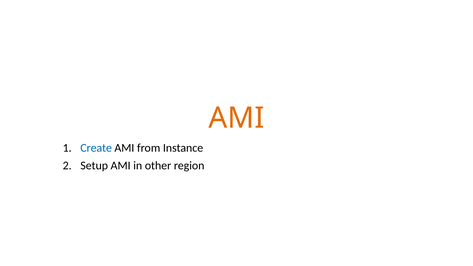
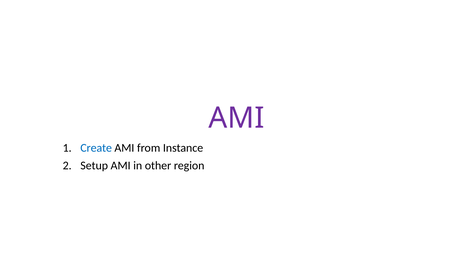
AMI colour: orange -> purple (237, 118)
